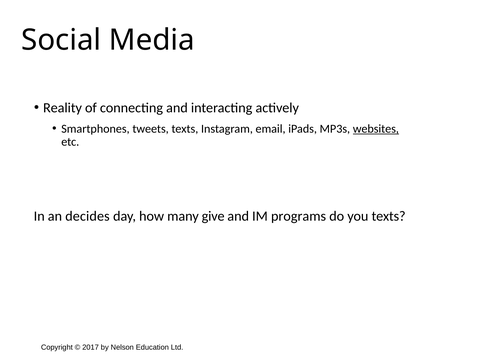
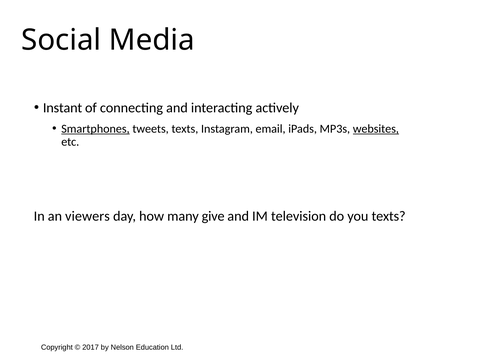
Reality: Reality -> Instant (63, 108)
Smartphones underline: none -> present (95, 129)
decides: decides -> viewers (88, 216)
programs: programs -> television (299, 216)
